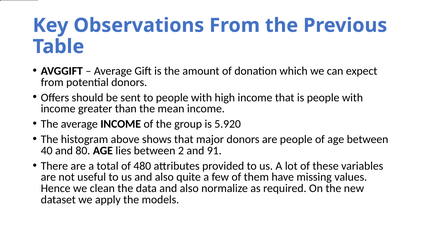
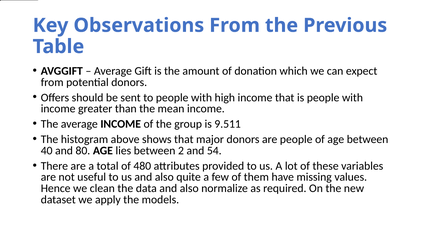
5.920: 5.920 -> 9.511 (228, 124)
91: 91 -> 54 (214, 151)
